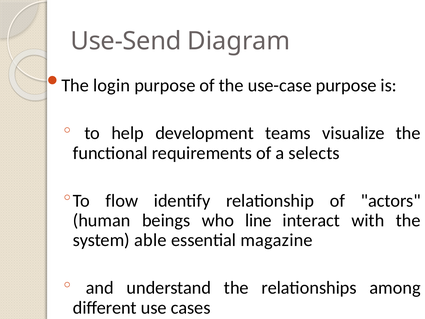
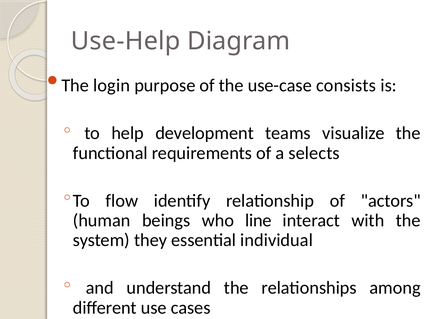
Use-Send: Use-Send -> Use-Help (126, 41)
use-case purpose: purpose -> consists (346, 85)
able: able -> they (151, 240)
magazine: magazine -> individual (277, 240)
